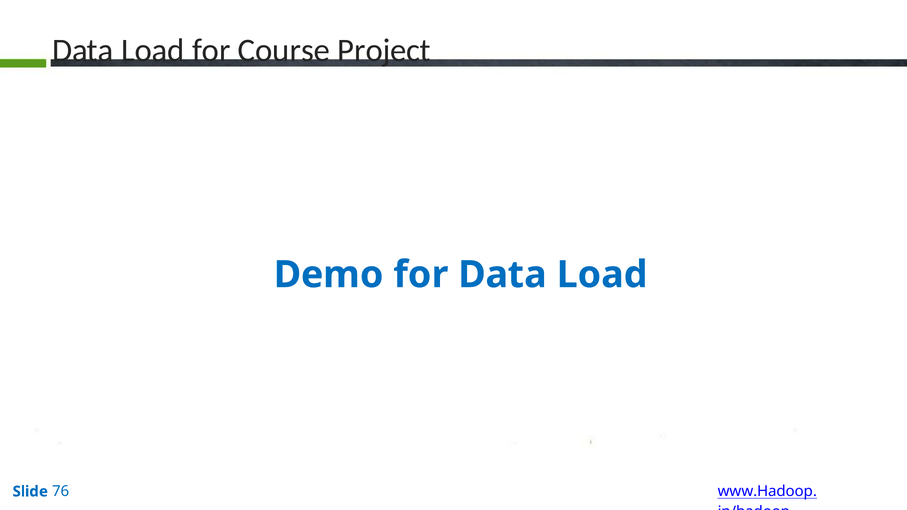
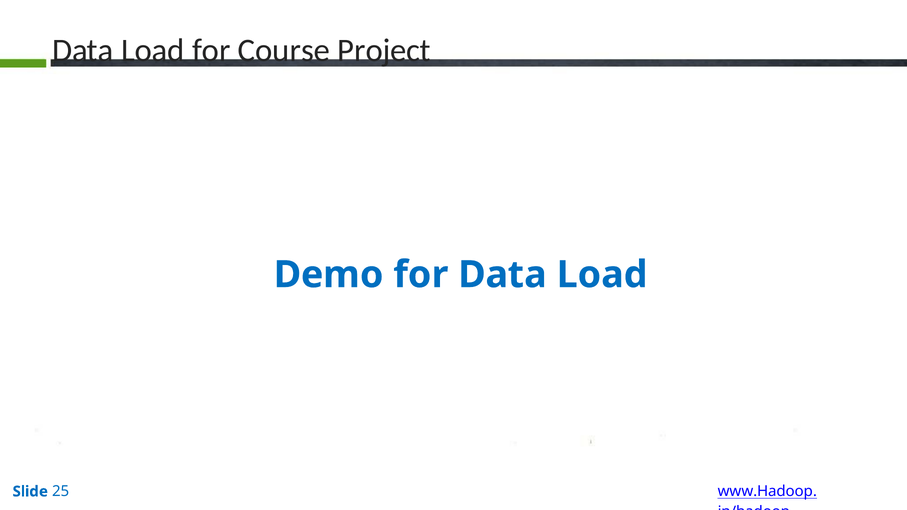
76: 76 -> 25 (61, 492)
